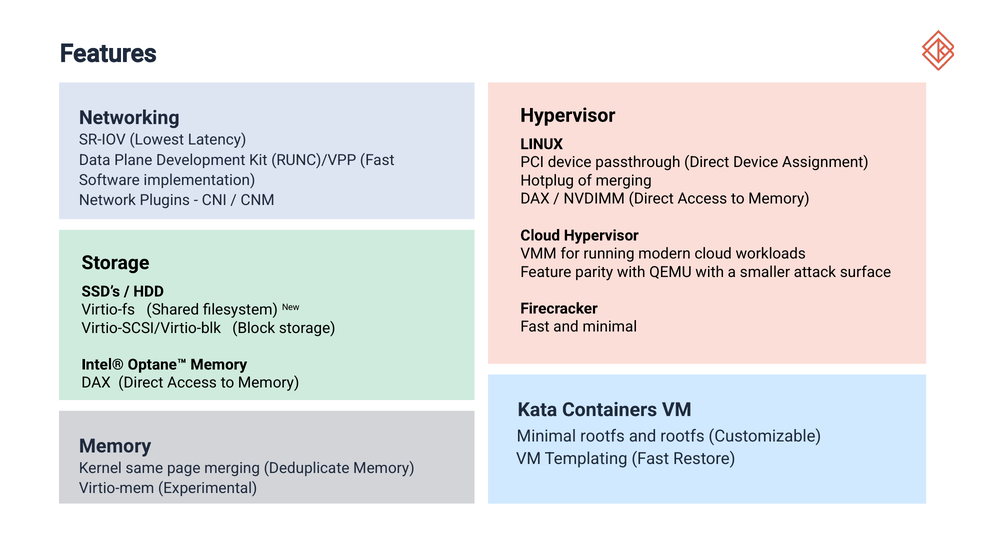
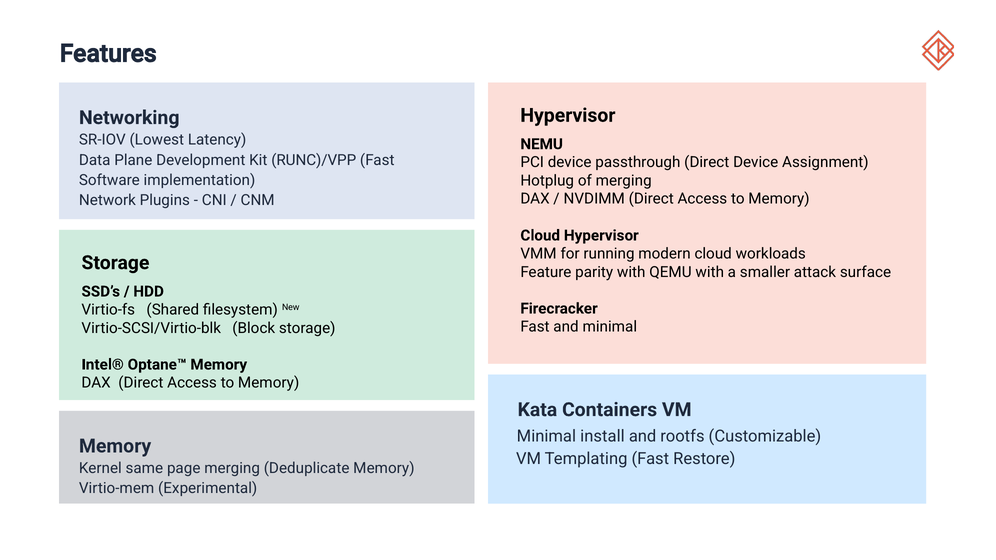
LINUX: LINUX -> NEMU (542, 144)
Minimal rootfs: rootfs -> install (602, 436)
